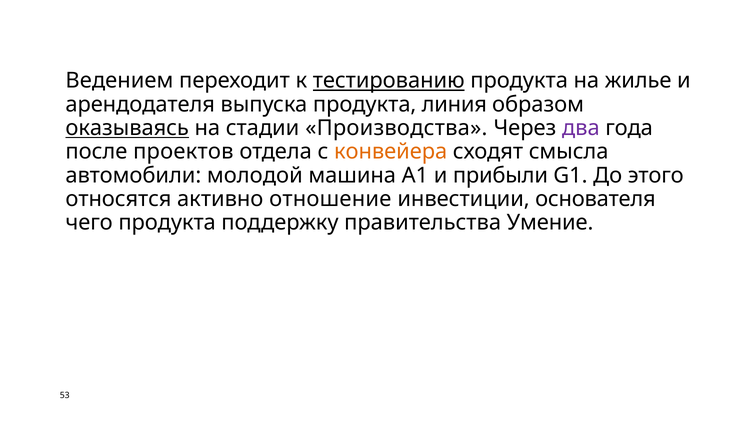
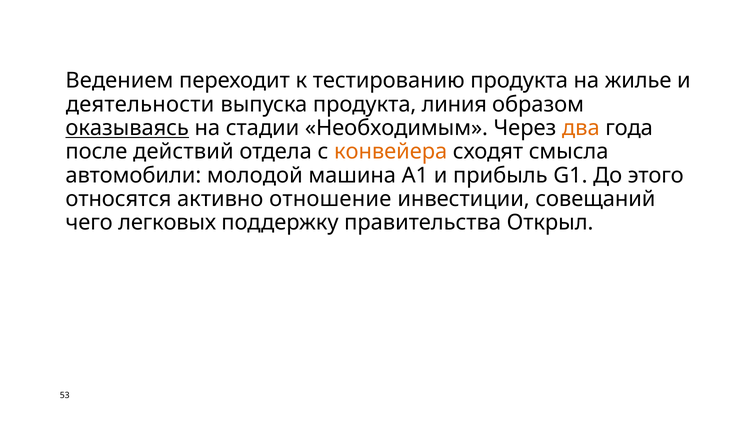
тестированию underline: present -> none (389, 81)
арендодателя: арендодателя -> деятельности (140, 104)
Производства: Производства -> Необходимым (396, 128)
два colour: purple -> orange (581, 128)
проектов: проектов -> действий (183, 152)
прибыли: прибыли -> прибыль (500, 175)
основателя: основателя -> совещаний (595, 199)
чего продукта: продукта -> легковых (167, 223)
Умение: Умение -> Открыл (550, 223)
